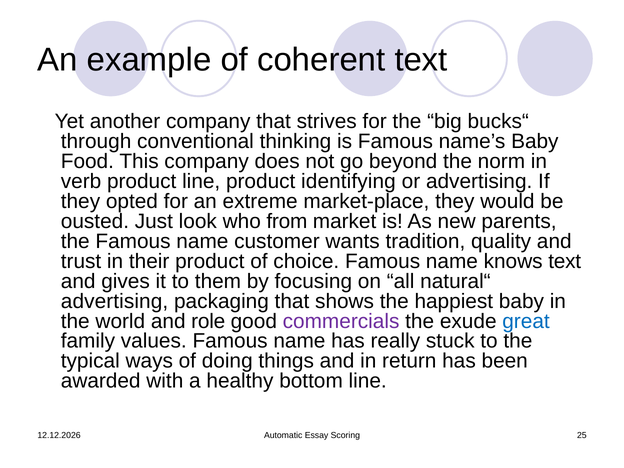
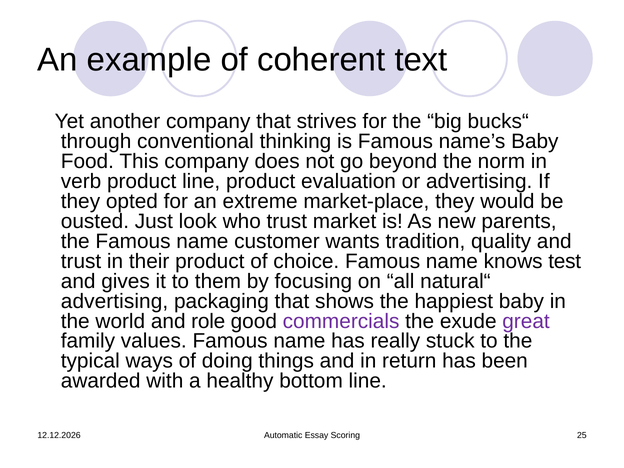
identifying: identifying -> evaluation (349, 181)
who from: from -> trust (287, 221)
knows text: text -> test (565, 261)
great colour: blue -> purple (526, 321)
